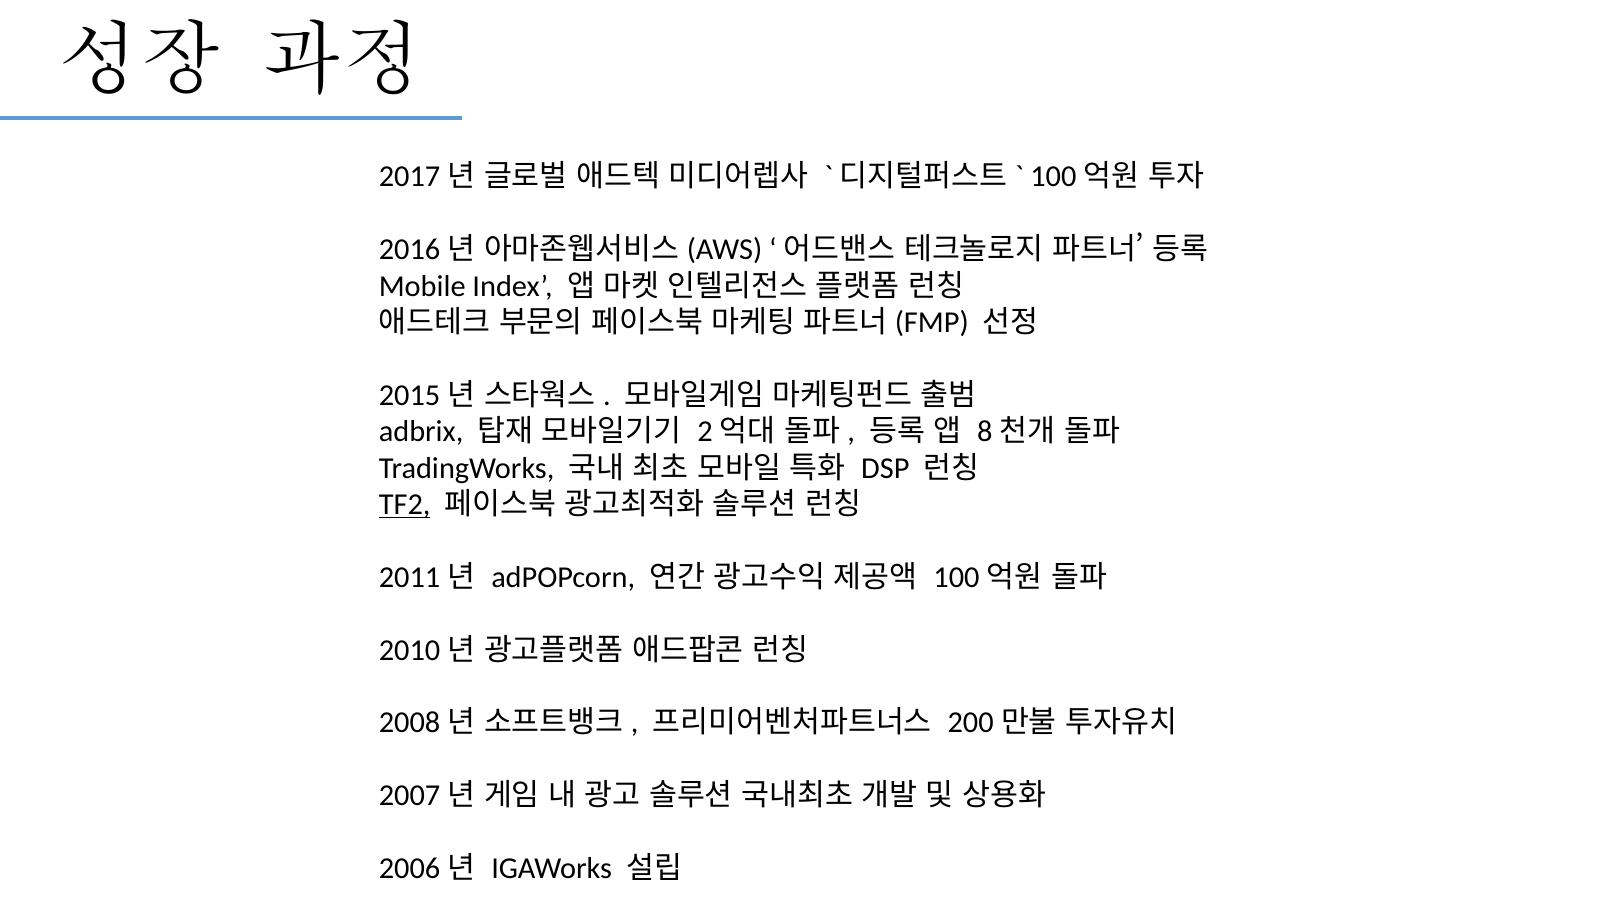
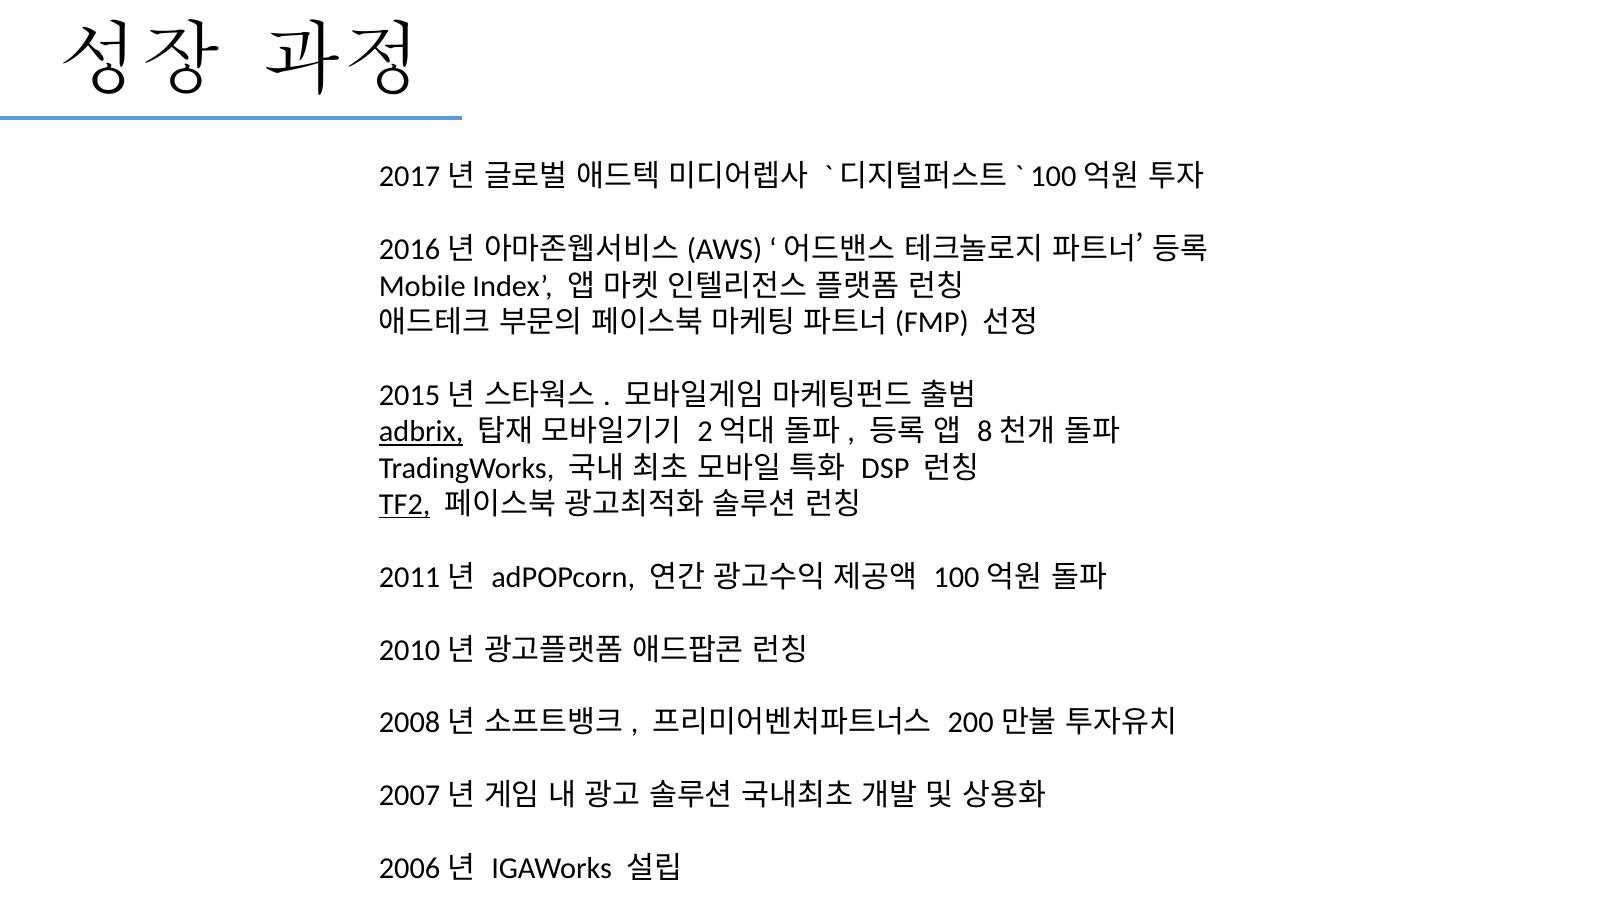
adbrix underline: none -> present (421, 432)
